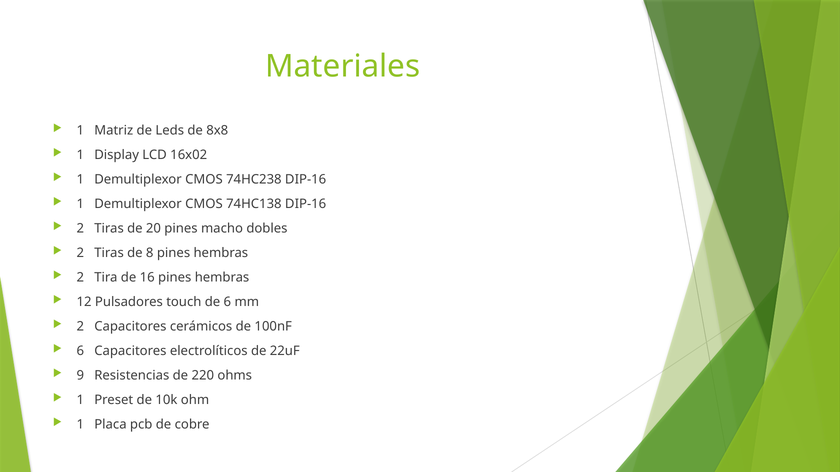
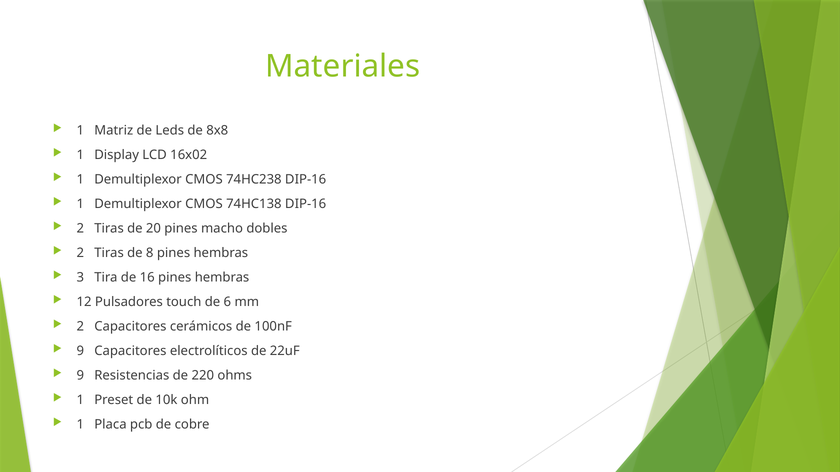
2: 2 -> 3 (80, 278)
6: 6 -> 9 (80, 351)
